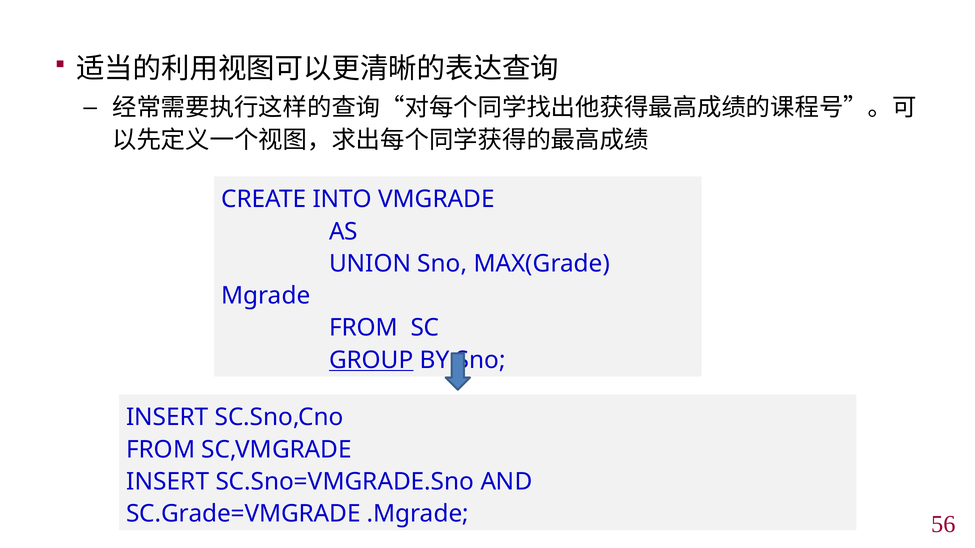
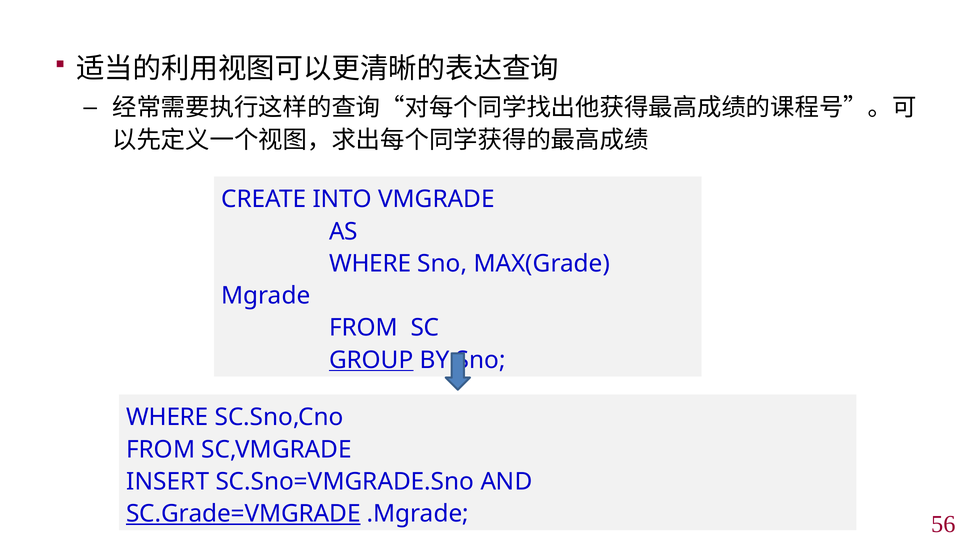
UNION: UNION -> WHERE (370, 264)
INSERT: INSERT -> WHERE (167, 418)
SC.Grade=VMGRADE underline: none -> present (243, 514)
